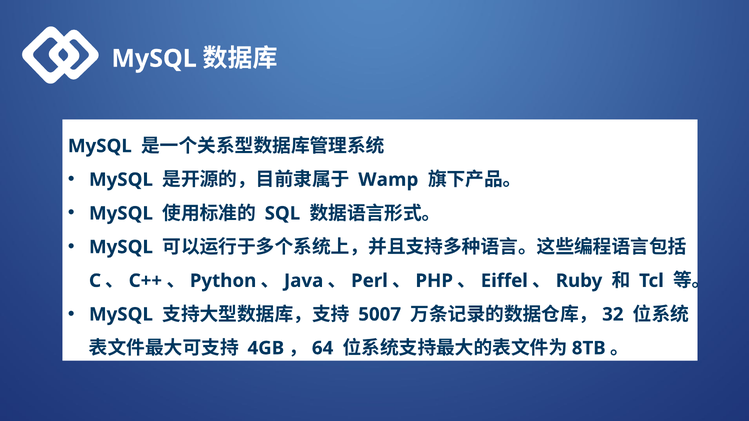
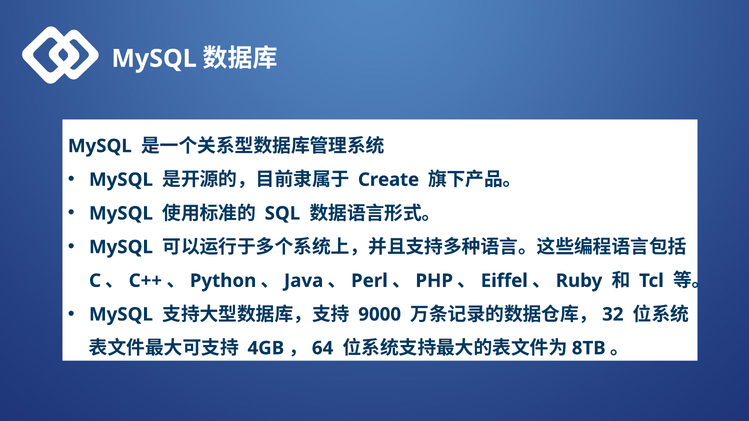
Wamp: Wamp -> Create (389, 180)
5007: 5007 -> 9000 (380, 315)
